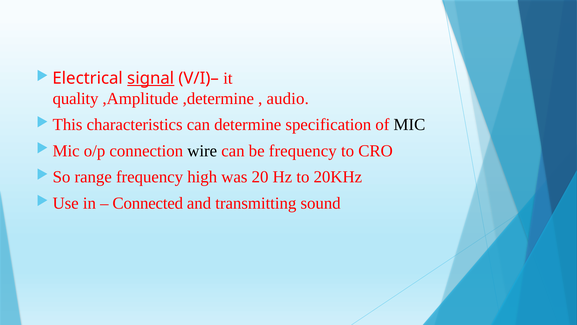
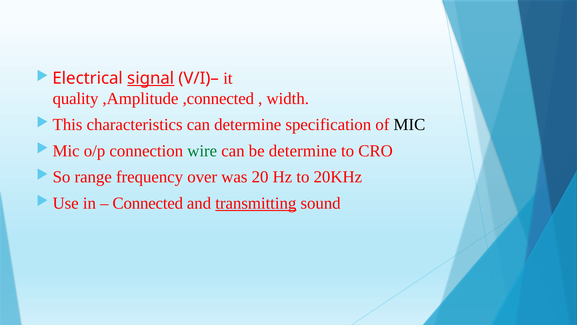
,determine: ,determine -> ,connected (218, 98)
audio: audio -> width (288, 98)
wire colour: black -> green (202, 151)
be frequency: frequency -> determine (303, 151)
high: high -> over (202, 177)
transmitting underline: none -> present (256, 203)
